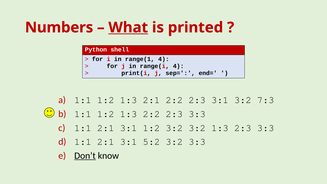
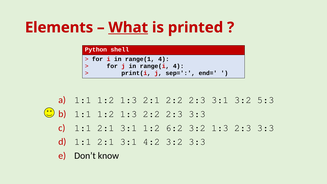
Numbers: Numbers -> Elements (59, 27)
7:3: 7:3 -> 5:3 (266, 100)
1:2 3:2: 3:2 -> 6:2 (174, 128)
5:2: 5:2 -> 4:2 (151, 142)
Don’t underline: present -> none (85, 156)
